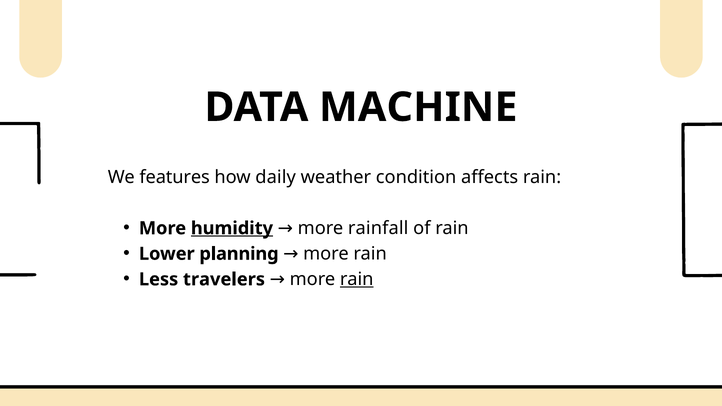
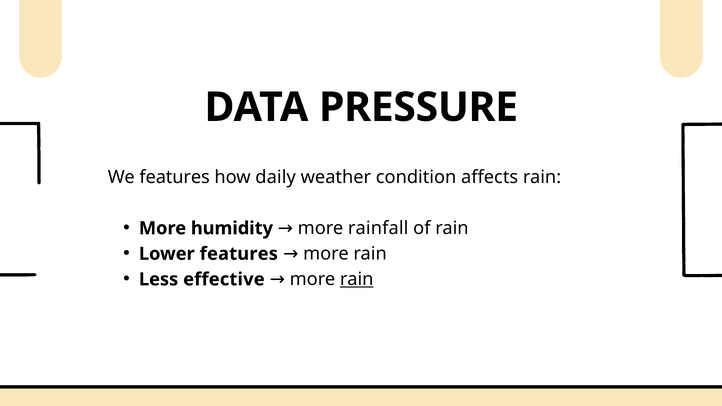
MACHINE: MACHINE -> PRESSURE (419, 107)
humidity underline: present -> none (232, 228)
Lower planning: planning -> features (239, 254)
travelers: travelers -> effective (224, 279)
